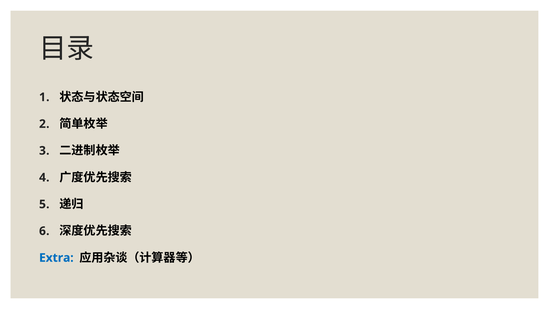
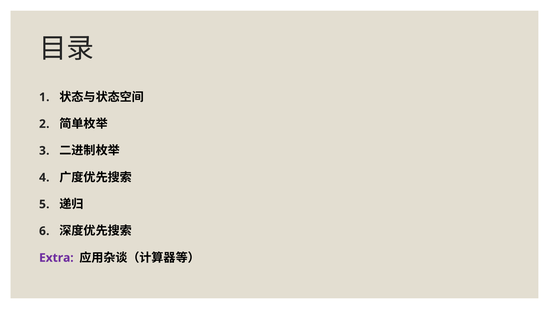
Extra colour: blue -> purple (56, 258)
